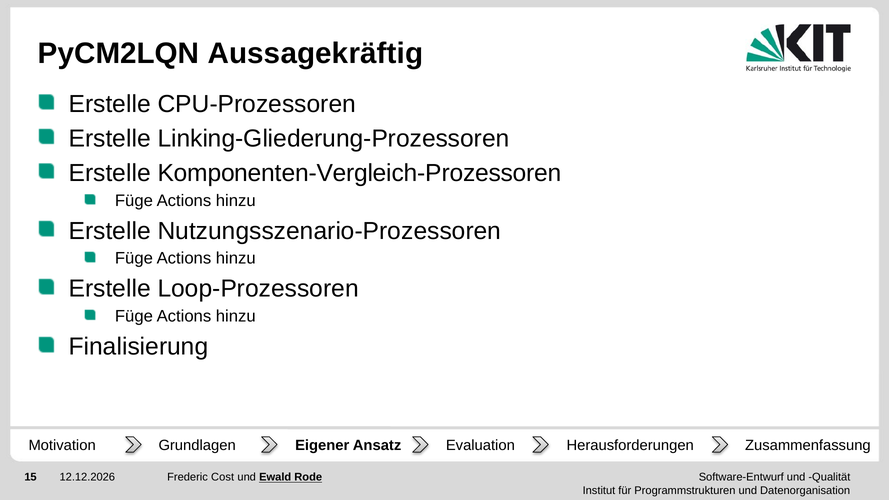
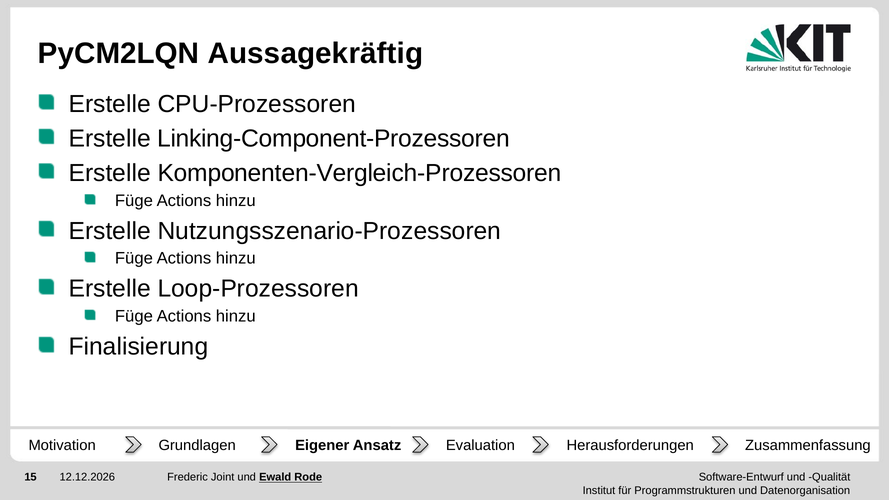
Linking-Gliederung-Prozessoren: Linking-Gliederung-Prozessoren -> Linking-Component-Prozessoren (334, 138)
Cost: Cost -> Joint (223, 477)
